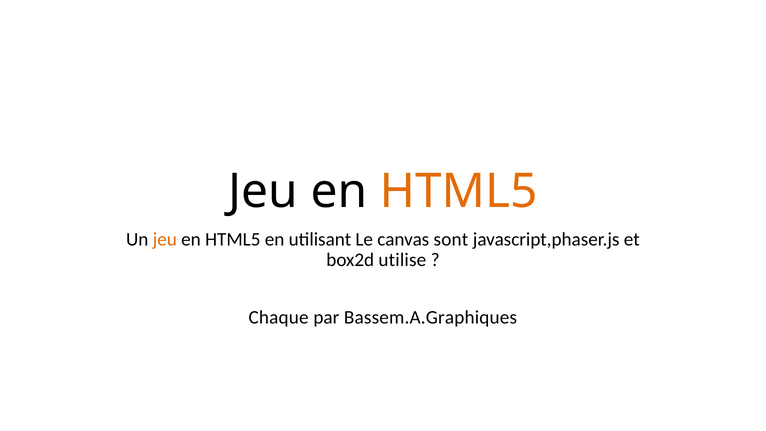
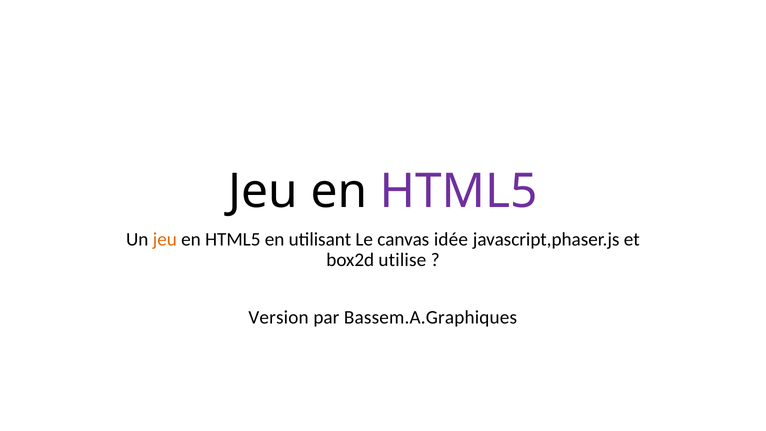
HTML5 colour: orange -> purple (459, 191)
sont: sont -> idée (451, 239)
Chaque: Chaque -> Version (279, 317)
